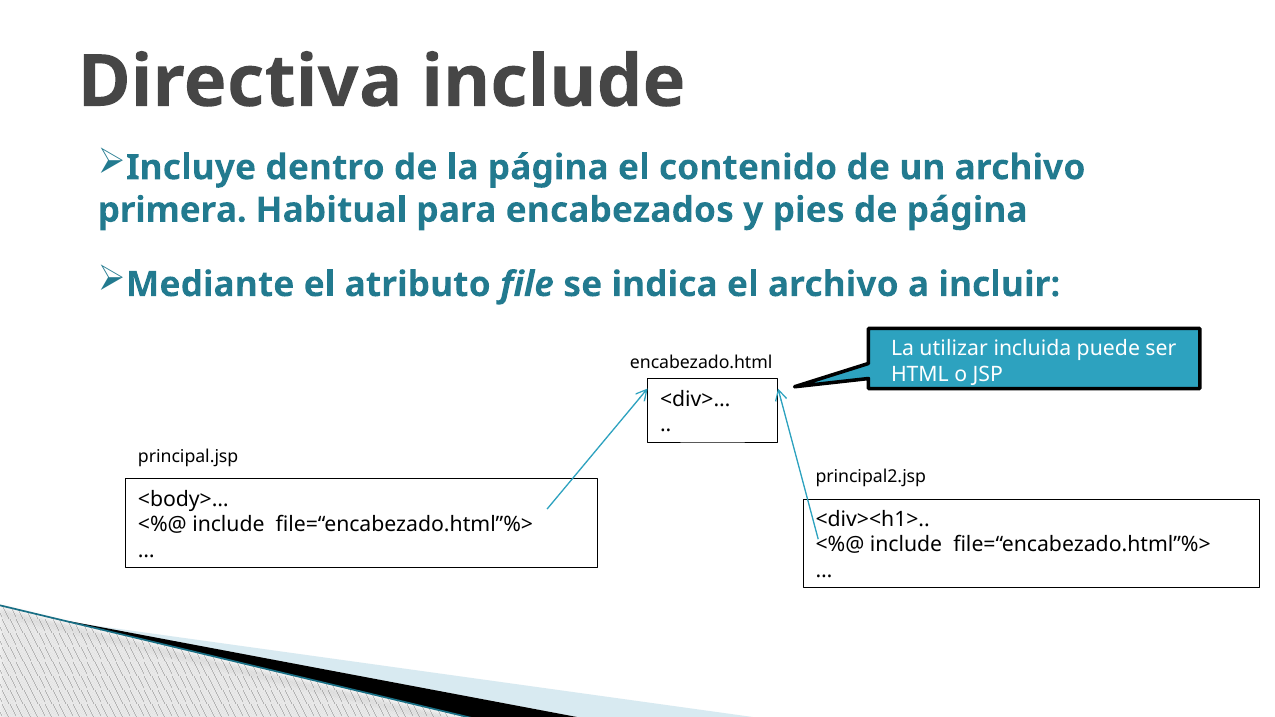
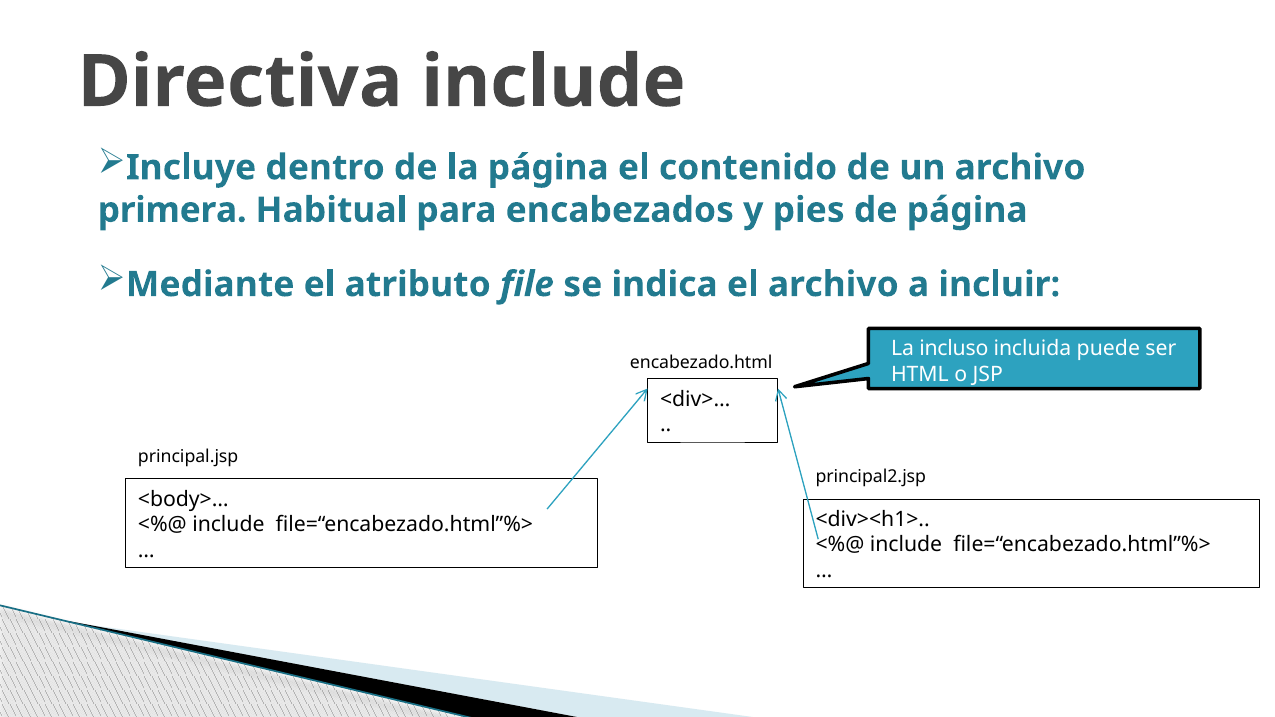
utilizar: utilizar -> incluso (954, 349)
